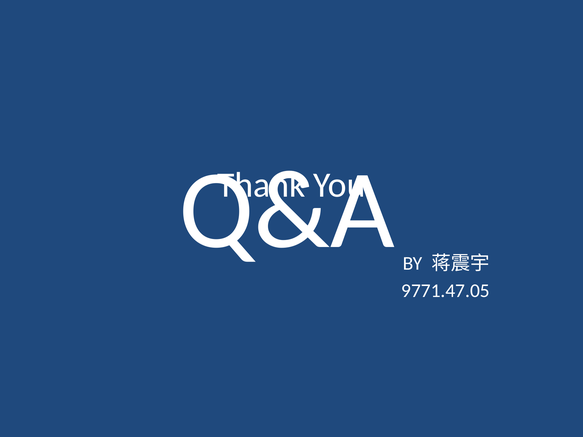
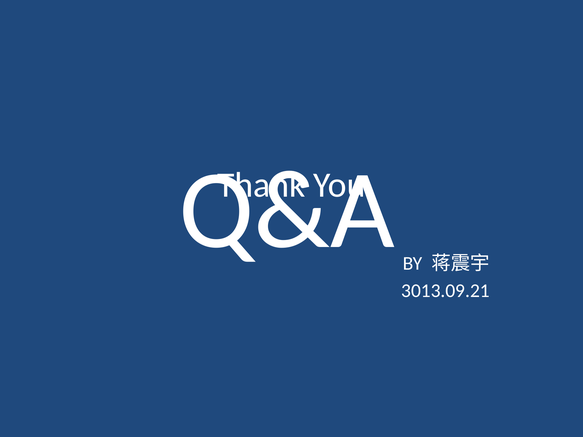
9771.47.05: 9771.47.05 -> 3013.09.21 (445, 291)
